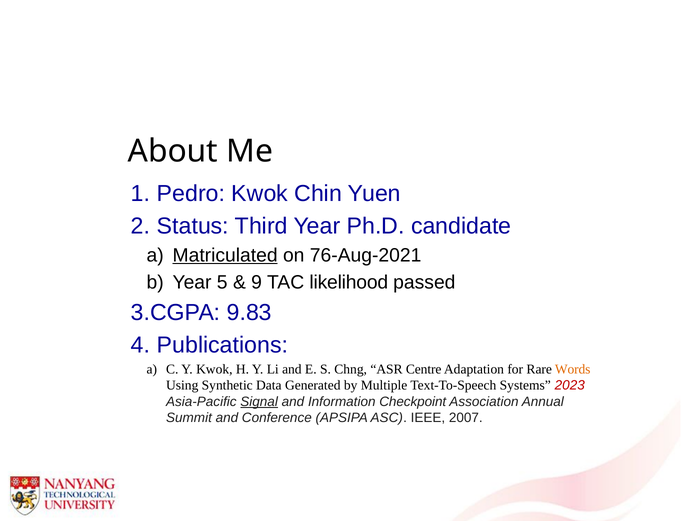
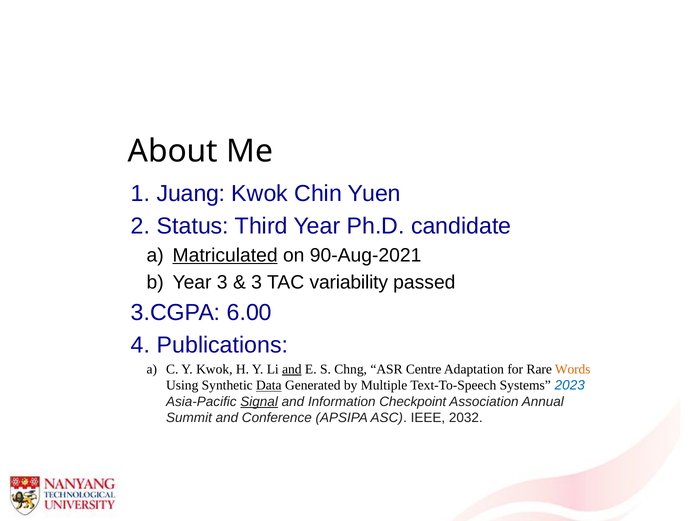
Pedro: Pedro -> Juang (191, 194)
76-Aug-2021: 76-Aug-2021 -> 90-Aug-2021 (366, 255)
Year 5: 5 -> 3 (222, 282)
9: 9 -> 3 (257, 282)
likelihood: likelihood -> variability (349, 282)
9.83: 9.83 -> 6.00 (249, 312)
and underline: none -> present (292, 369)
Data underline: none -> present (269, 385)
2023 colour: red -> blue (570, 385)
2007: 2007 -> 2032 (466, 417)
